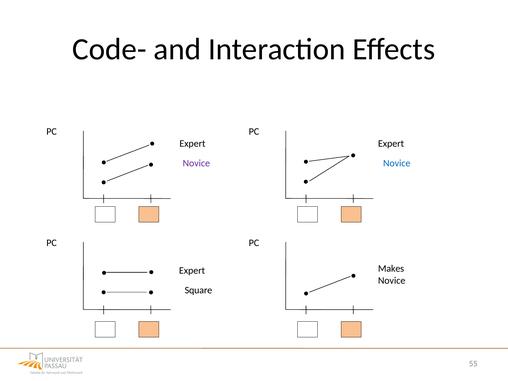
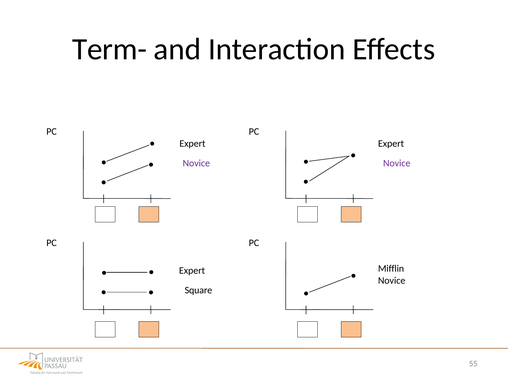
Code-: Code- -> Term- (110, 49)
Novice colour: blue -> purple (397, 163)
Makes: Makes -> Mifflin (391, 269)
